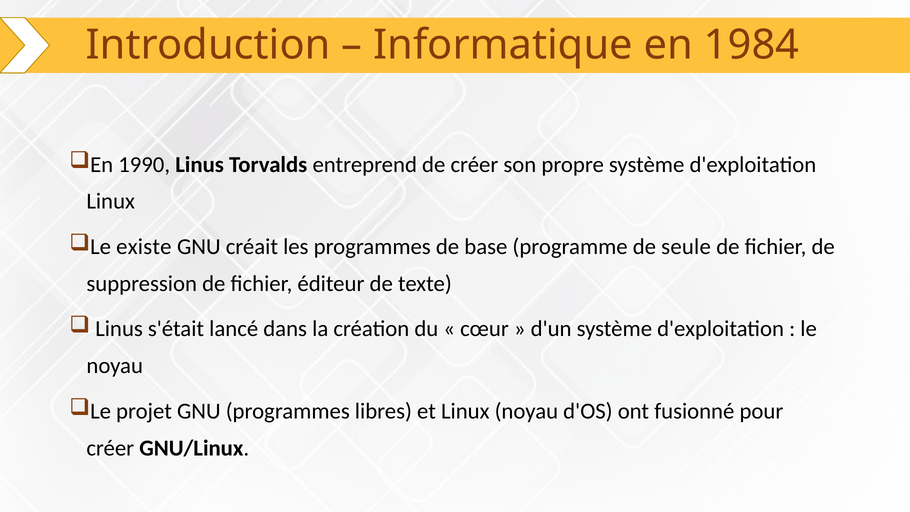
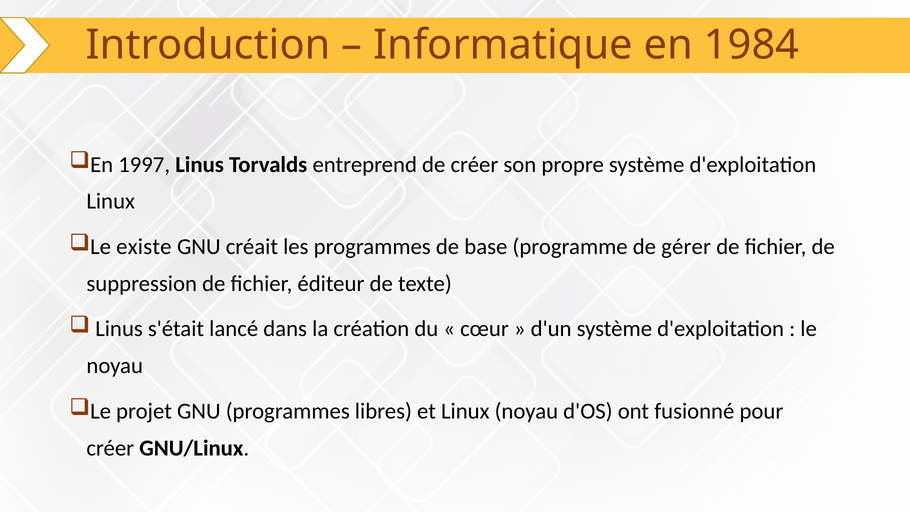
1990: 1990 -> 1997 (144, 164)
seule: seule -> gérer (686, 247)
